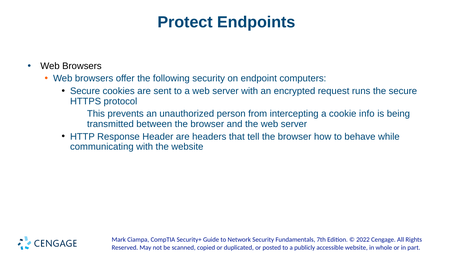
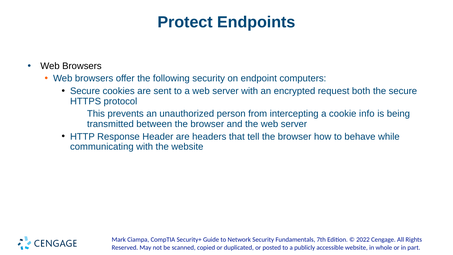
runs: runs -> both (361, 91)
